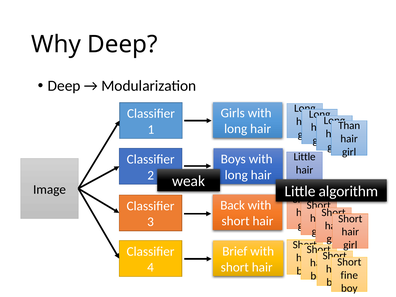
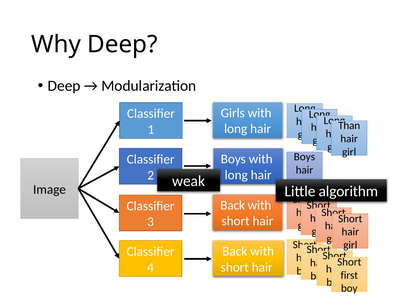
Little: Little -> Boys (304, 157)
Brief: Brief -> Back (235, 251)
fine: fine -> first (349, 275)
